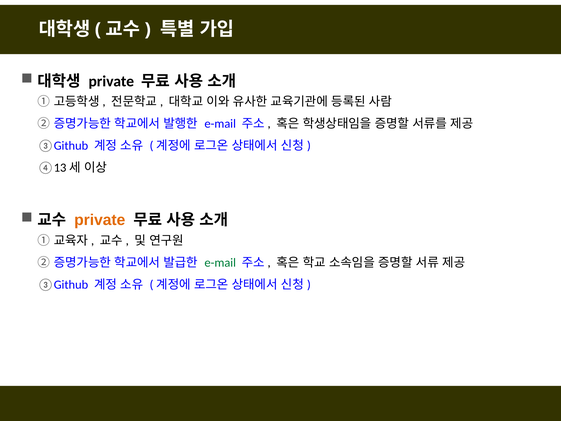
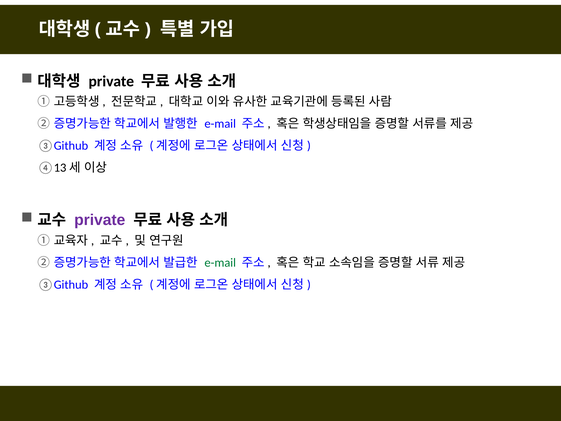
private colour: orange -> purple (100, 220)
